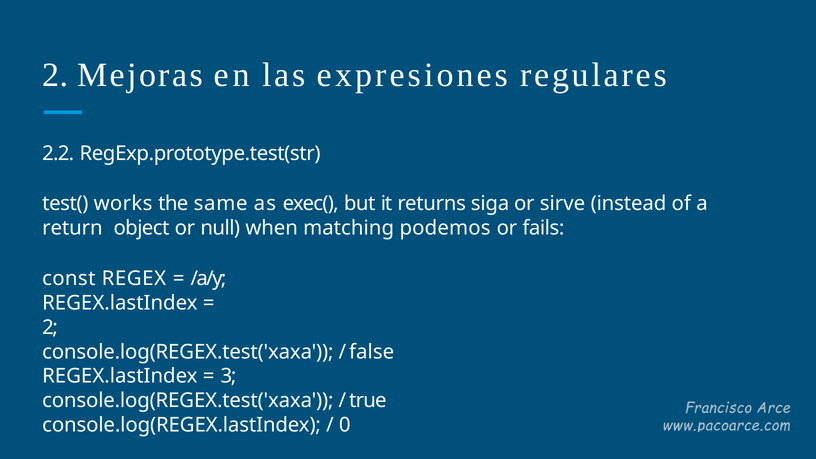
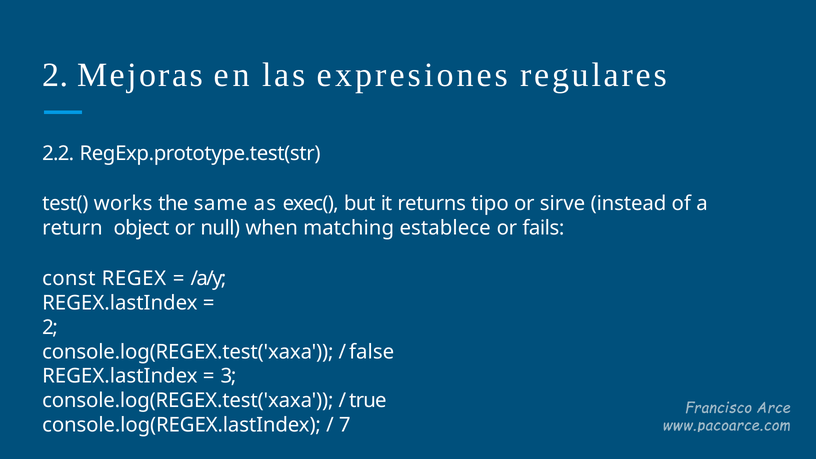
siga: siga -> tipo (490, 204)
podemos: podemos -> establece (445, 228)
0: 0 -> 7 (345, 425)
